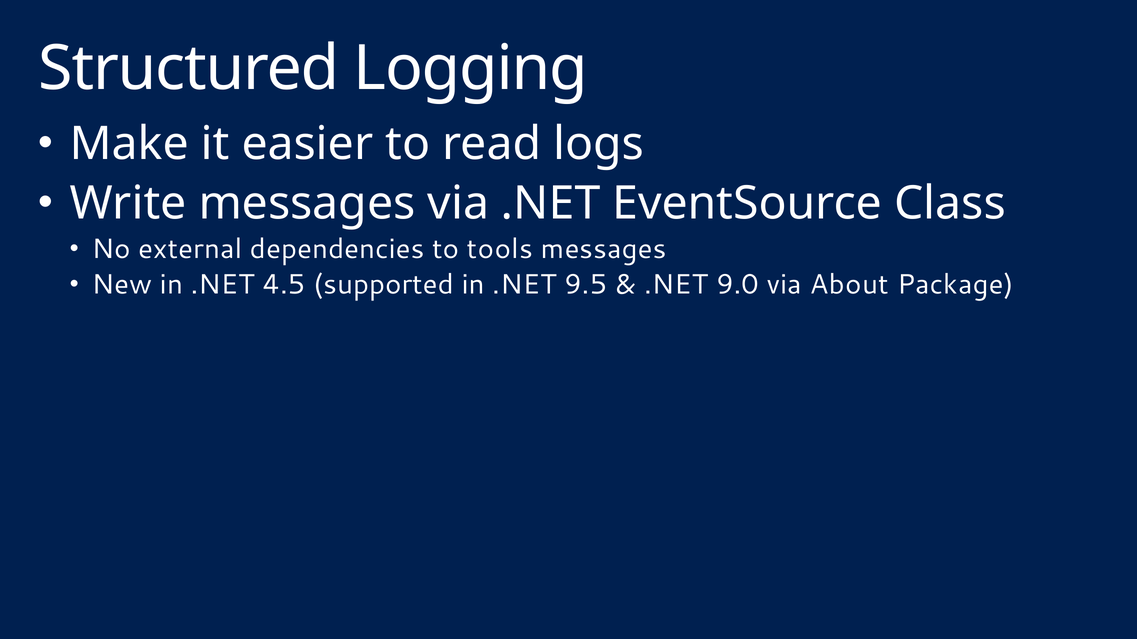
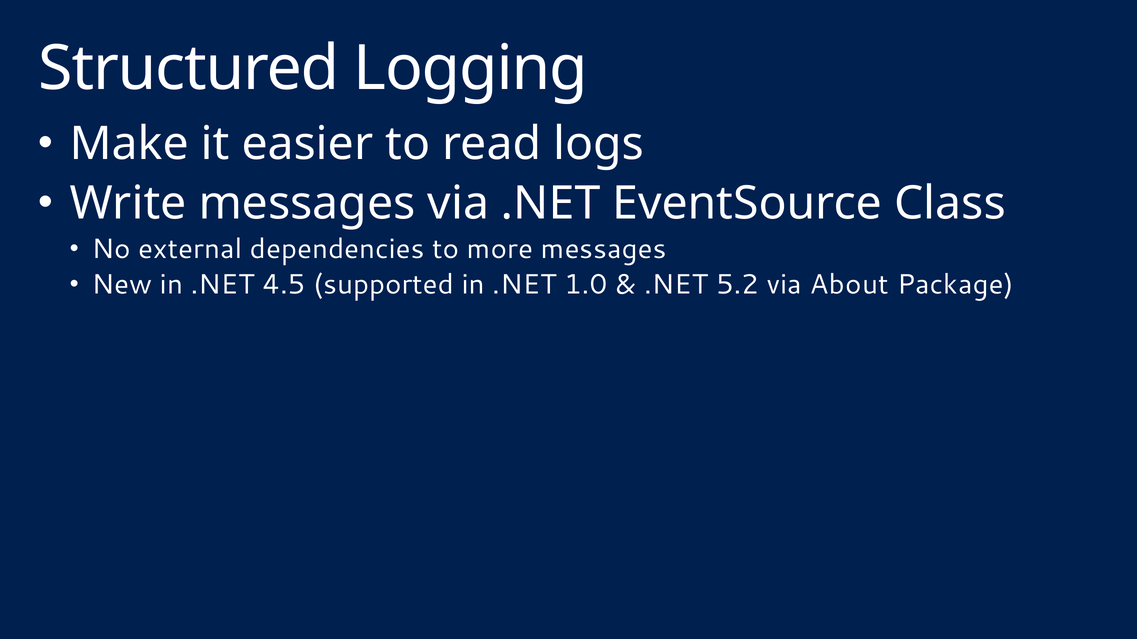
tools: tools -> more (500, 249)
9.5: 9.5 -> 1.0 (586, 285)
9.0: 9.0 -> 5.2 (738, 285)
